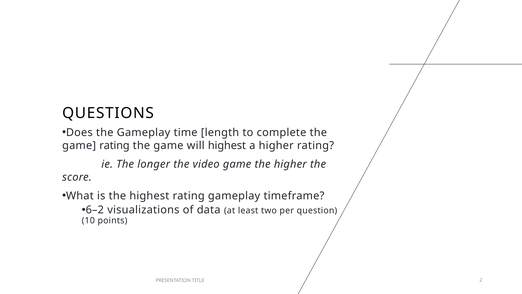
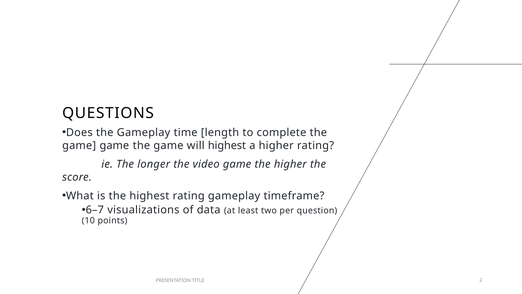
game rating: rating -> game (114, 145)
6–2: 6–2 -> 6–7 (95, 210)
